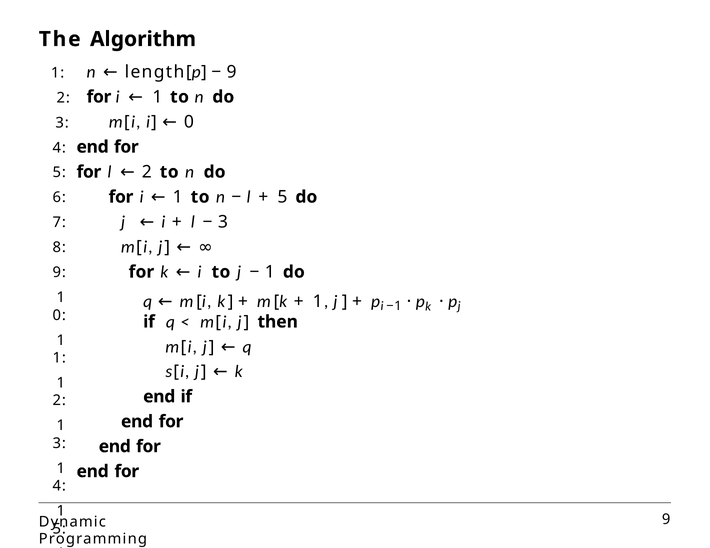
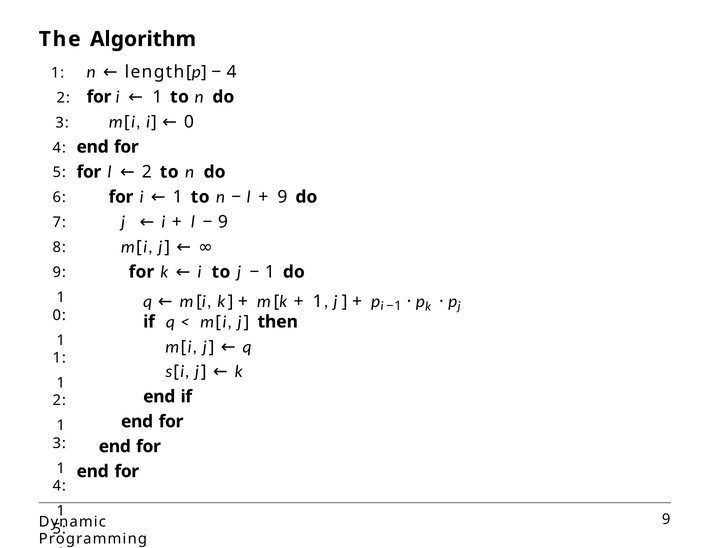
9: 9 -> 4 (232, 72)
5: 5 -> 9 (282, 197)
3: 3 -> 9 (223, 222)
